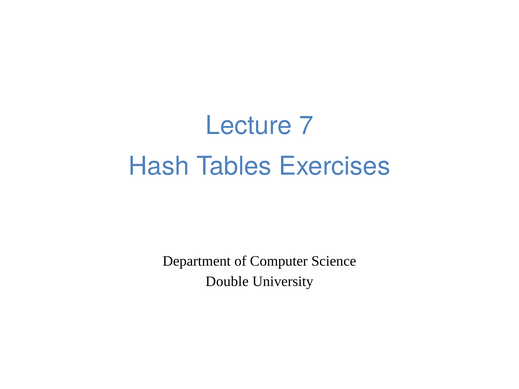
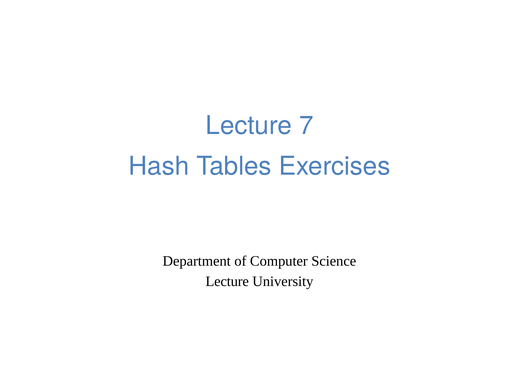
Double: Double -> Lecture (227, 281)
